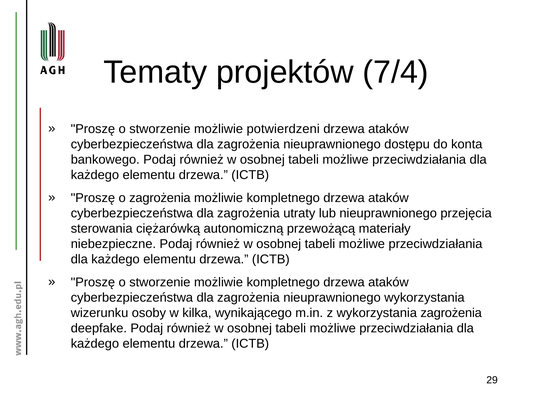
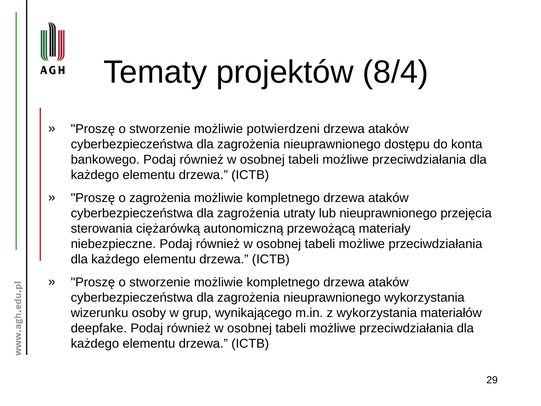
7/4: 7/4 -> 8/4 (396, 72)
kilka: kilka -> grup (197, 313)
wykorzystania zagrożenia: zagrożenia -> materiałów (451, 313)
